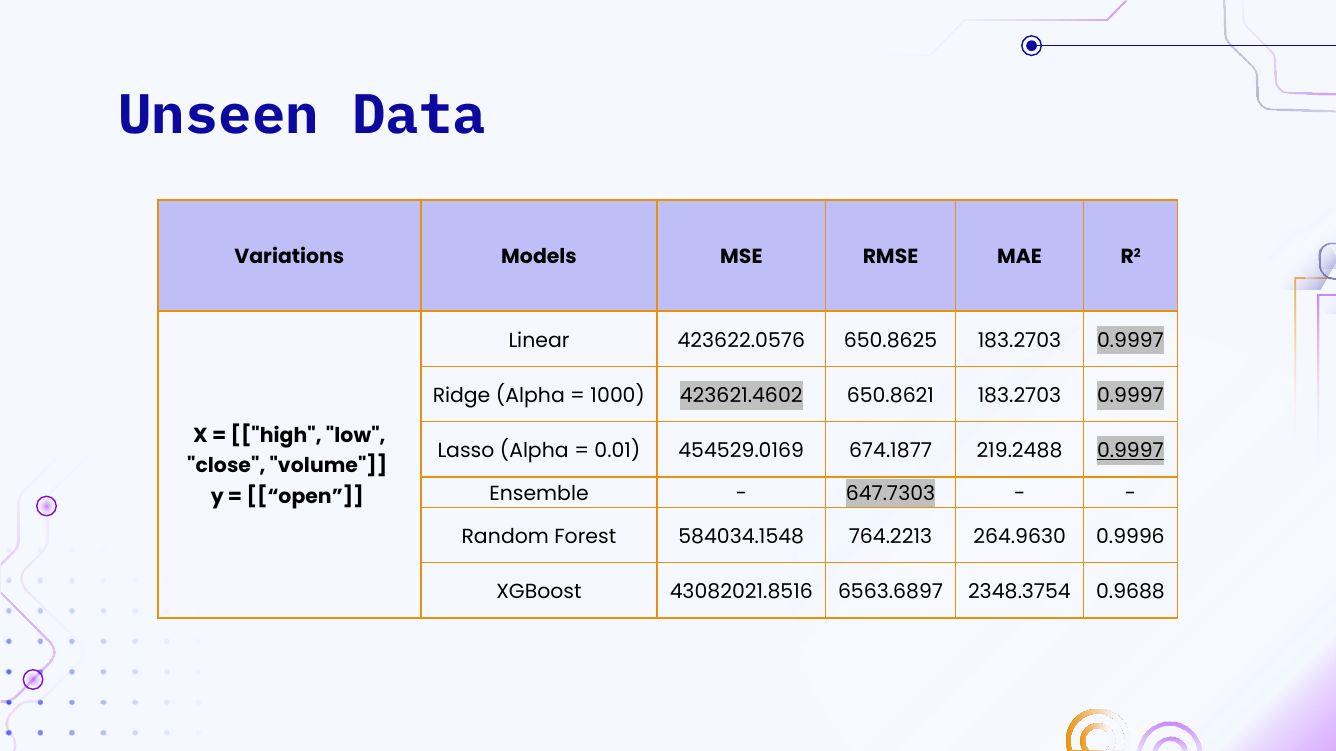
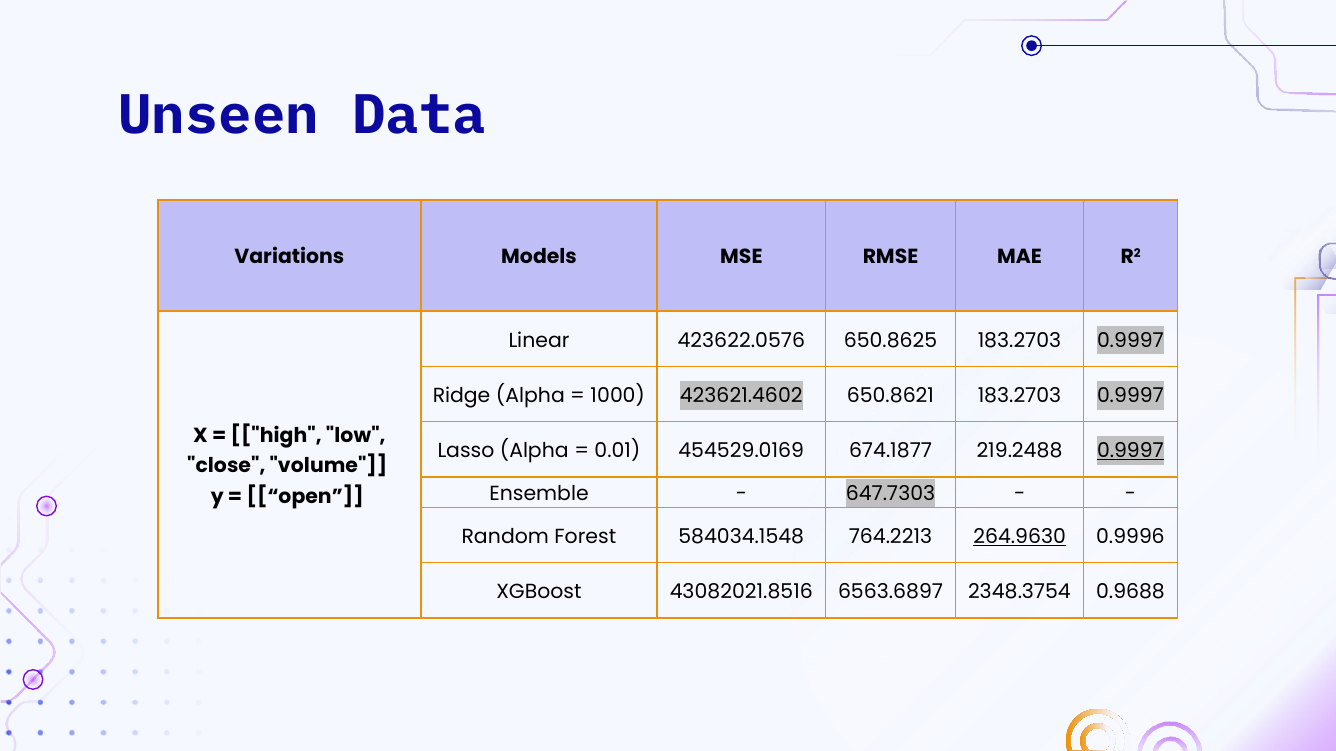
264.9630 underline: none -> present (1020, 537)
